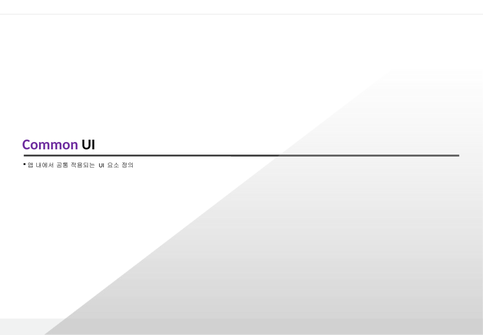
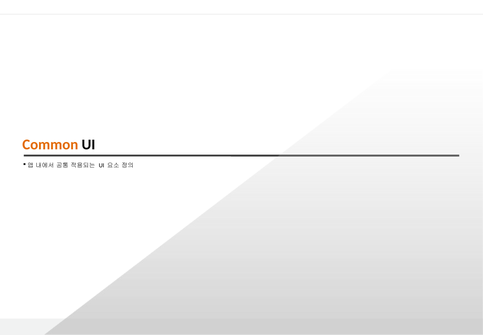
Common colour: purple -> orange (50, 144)
